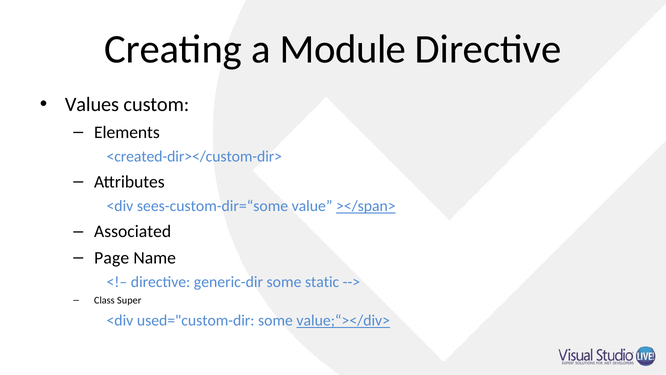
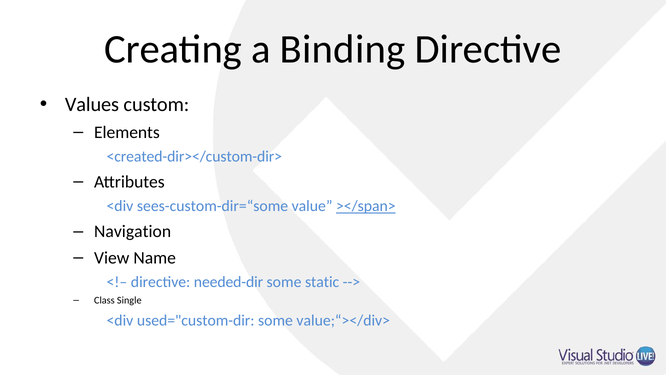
Module: Module -> Binding (343, 49)
Associated: Associated -> Navigation (133, 231)
Page: Page -> View (112, 258)
generic-dir: generic-dir -> needed-dir (229, 282)
Super: Super -> Single (129, 300)
value;“></div> underline: present -> none (343, 320)
